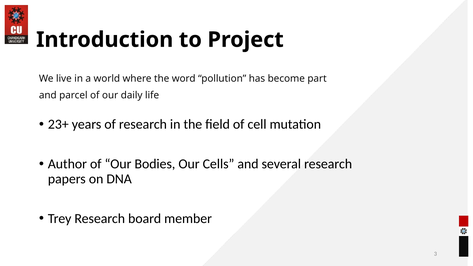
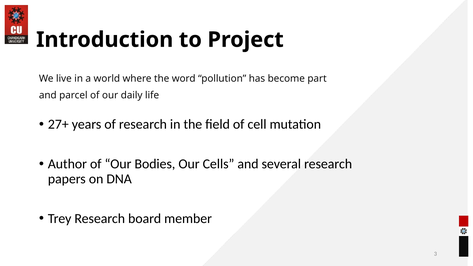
23+: 23+ -> 27+ (58, 124)
